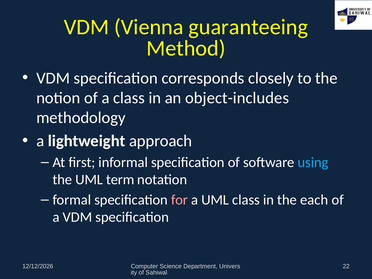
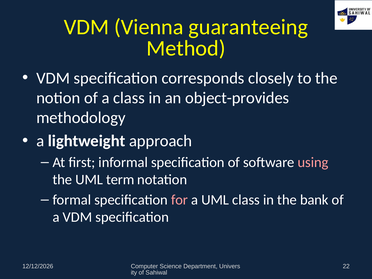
object-includes: object-includes -> object-provides (237, 98)
using colour: light blue -> pink (313, 162)
each: each -> bank (314, 200)
